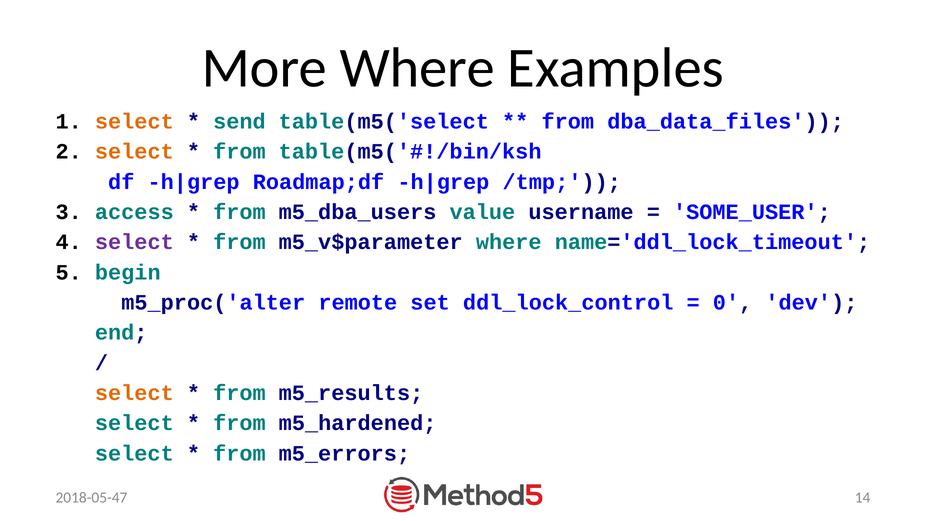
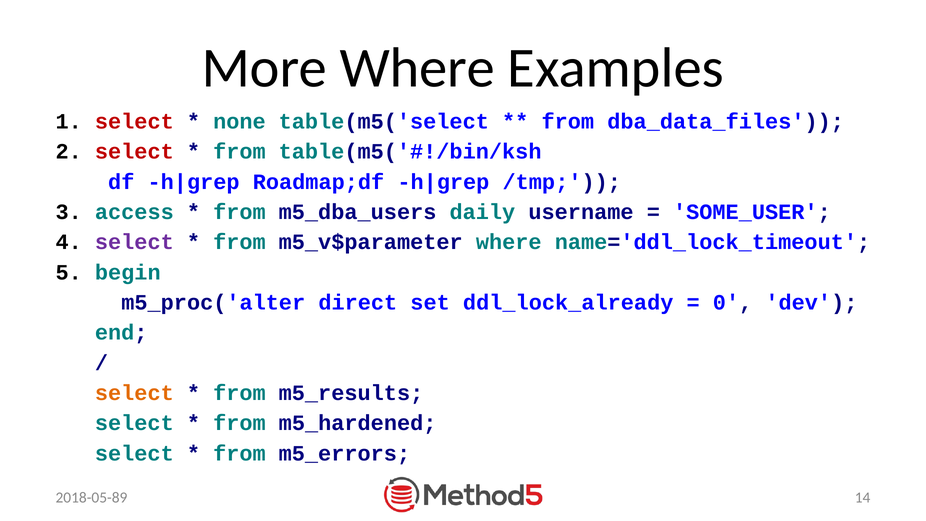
select colour: orange -> red (134, 122)
send: send -> none (239, 122)
select colour: orange -> red (134, 152)
value: value -> daily (482, 212)
remote: remote -> direct (358, 302)
ddl_lock_control: ddl_lock_control -> ddl_lock_already (568, 302)
2018-05-47: 2018-05-47 -> 2018-05-89 (91, 498)
